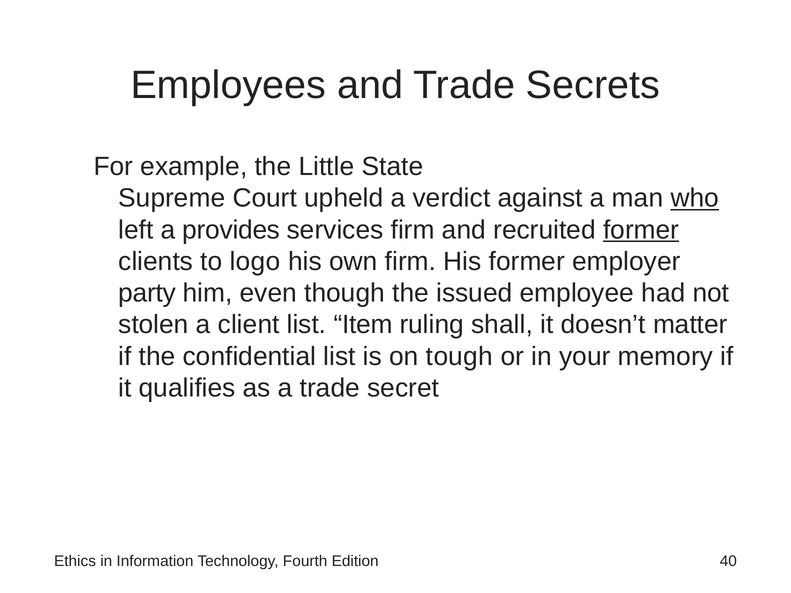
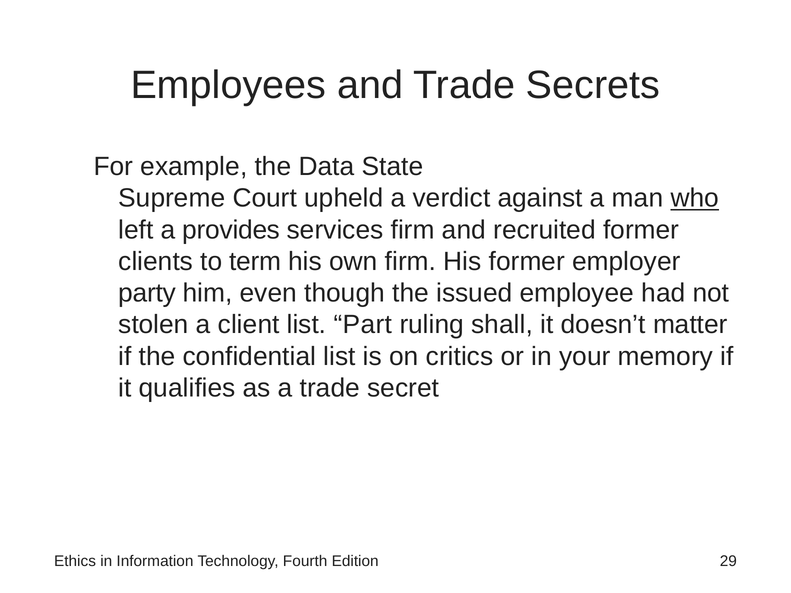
Little: Little -> Data (326, 167)
former underline: present -> none (641, 230)
logo: logo -> term (255, 262)
Item: Item -> Part (363, 325)
tough: tough -> critics (460, 356)
40: 40 -> 29 (728, 561)
